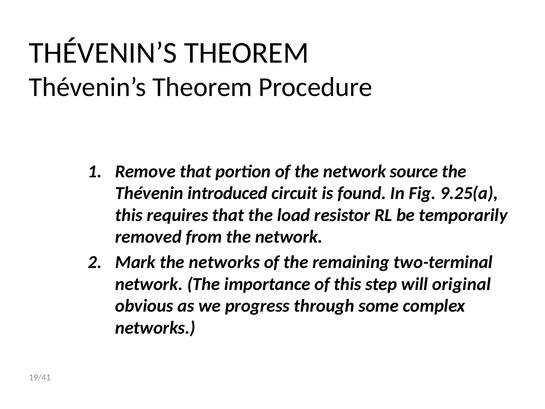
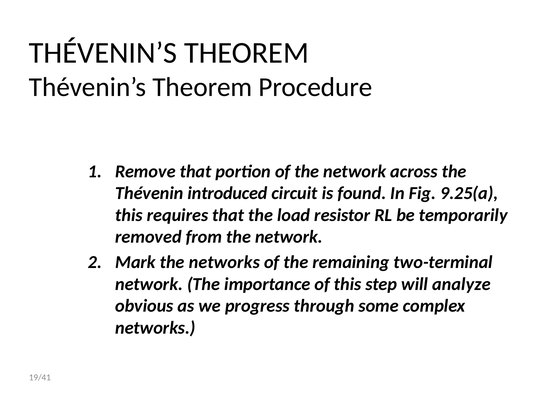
source: source -> across (414, 171)
original: original -> analyze (461, 284)
